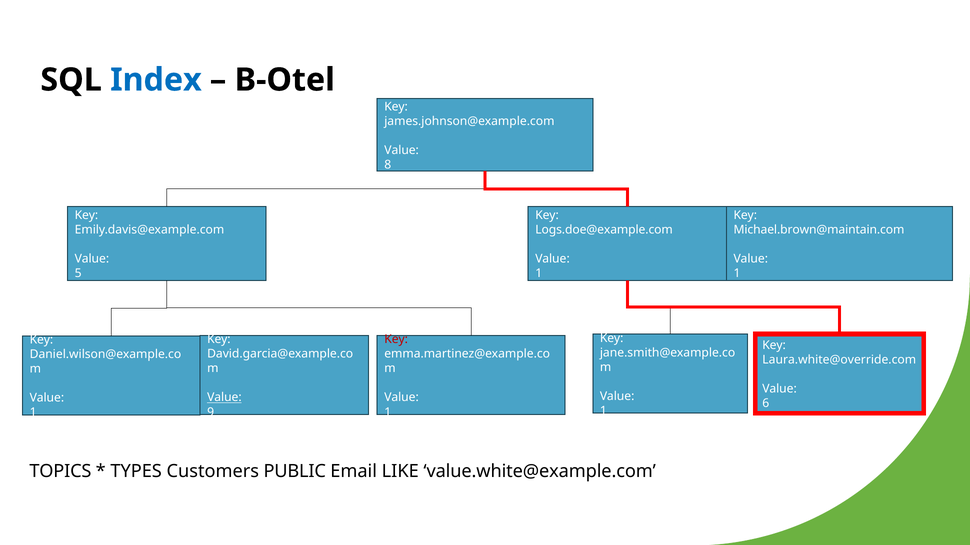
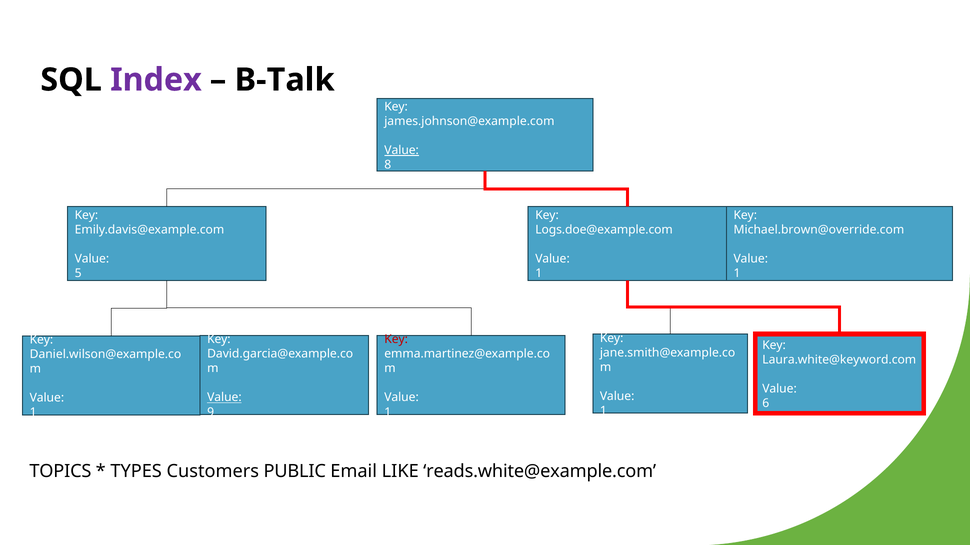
Index colour: blue -> purple (156, 80)
B-Otel: B-Otel -> B-Talk (285, 80)
Value underline: none -> present (402, 150)
Michael.brown@maintain.com: Michael.brown@maintain.com -> Michael.brown@override.com (819, 230)
Laura.white@override.com: Laura.white@override.com -> Laura.white@keyword.com (839, 360)
value.white@example.com: value.white@example.com -> reads.white@example.com (540, 472)
